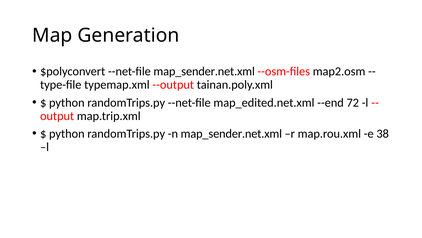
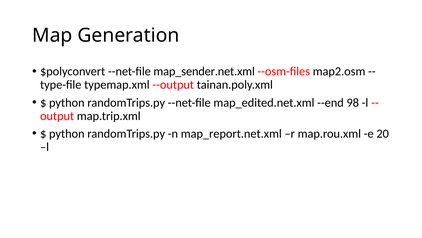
72: 72 -> 98 (353, 102)
n map_sender.net.xml: map_sender.net.xml -> map_report.net.xml (231, 133)
38: 38 -> 20 (383, 133)
